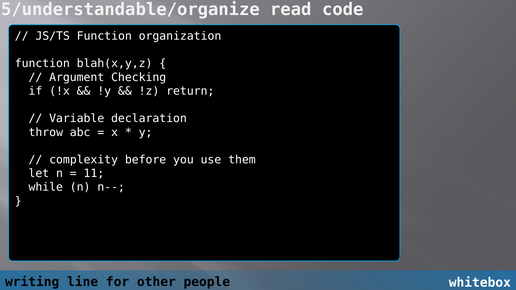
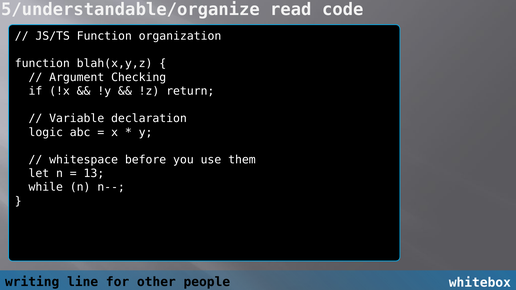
throw: throw -> logic (46, 132)
complexity: complexity -> whitespace (84, 160)
11: 11 -> 13 (94, 174)
